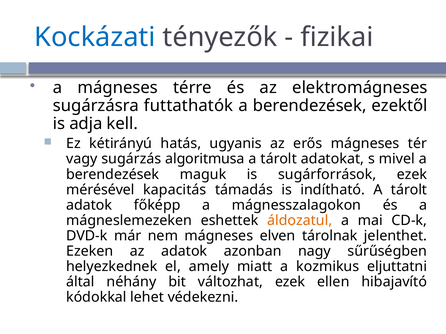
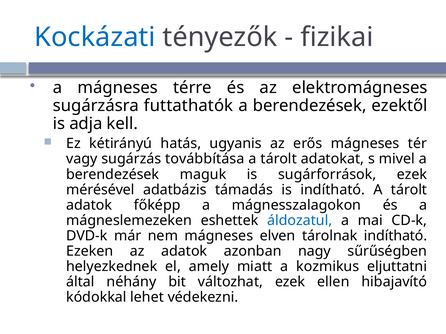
algoritmusa: algoritmusa -> továbbítása (205, 159)
kapacitás: kapacitás -> adatbázis (175, 190)
áldozatul colour: orange -> blue (300, 221)
tárolnak jelenthet: jelenthet -> indítható (396, 236)
